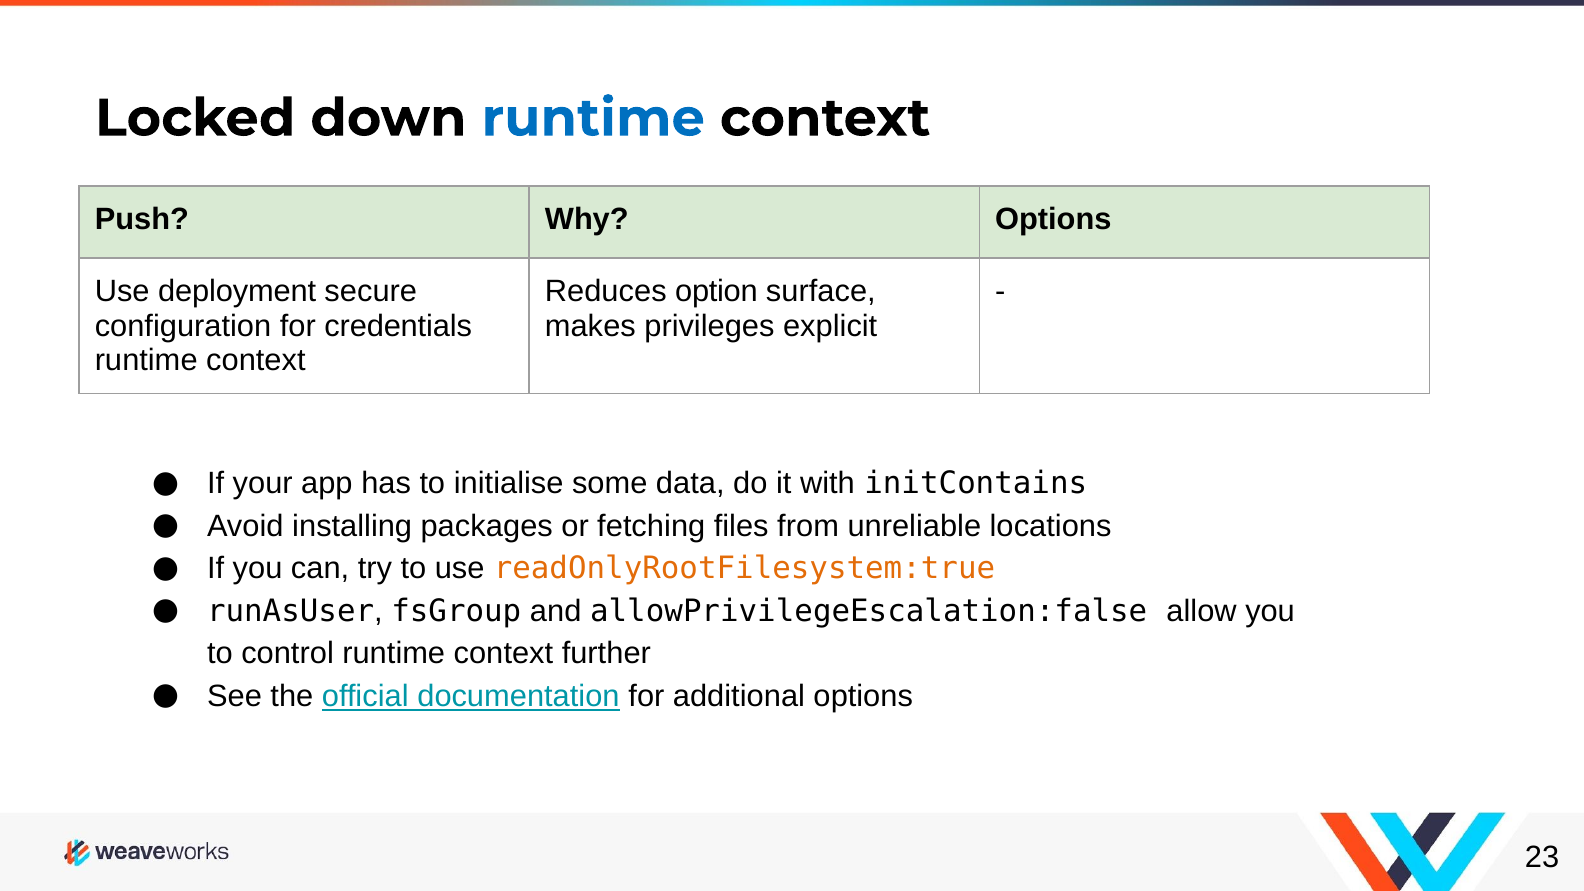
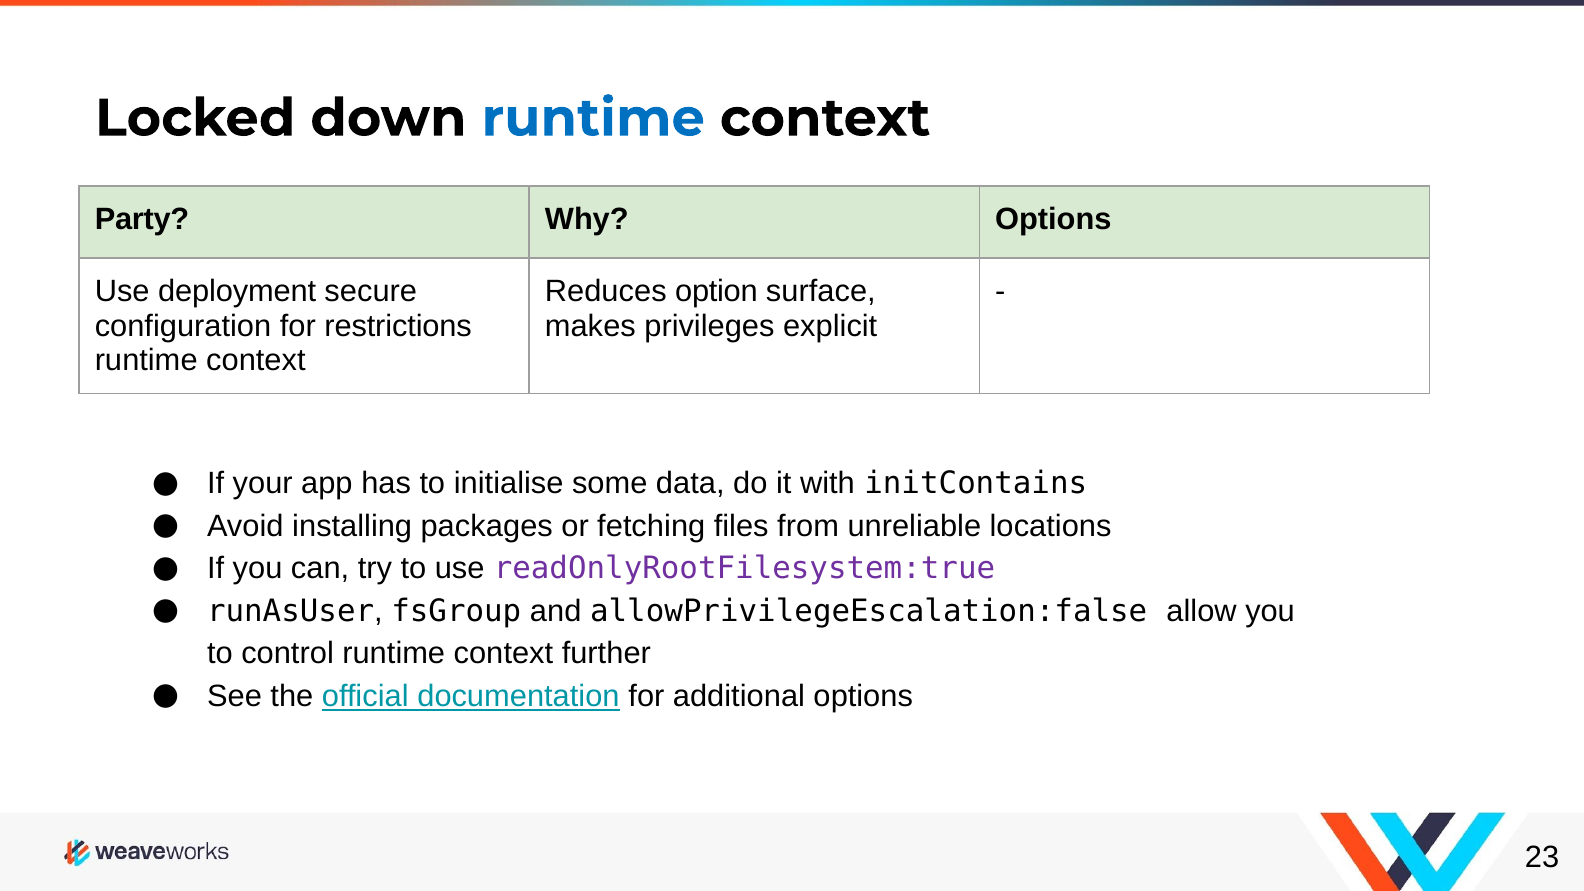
Push: Push -> Party (142, 220)
credentials: credentials -> restrictions (398, 326)
readOnlyRootFilesystem:true colour: orange -> purple (744, 569)
